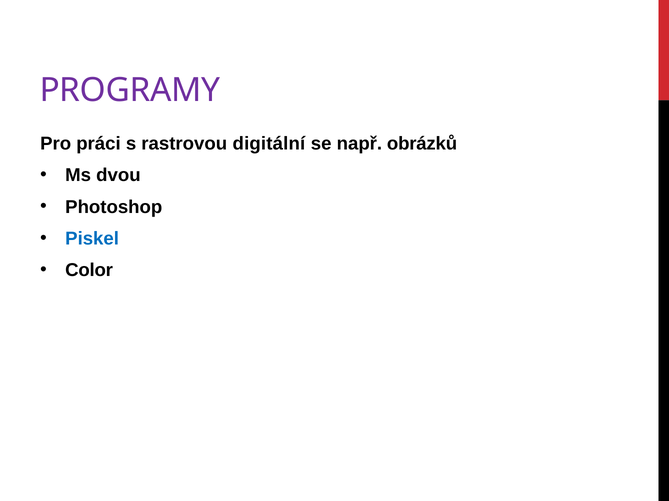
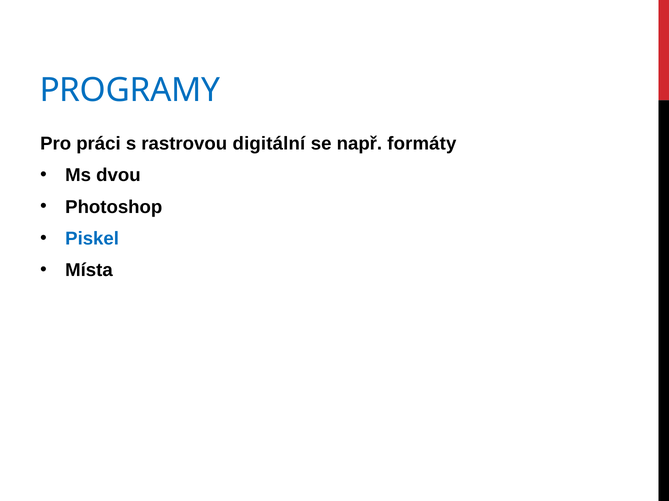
PROGRAMY colour: purple -> blue (130, 90)
obrázků: obrázků -> formáty (422, 144)
Color: Color -> Místa (89, 270)
